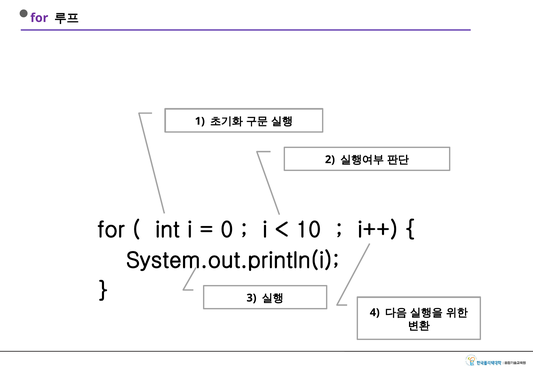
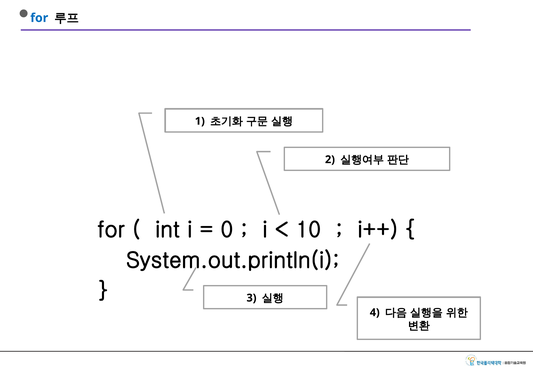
for colour: purple -> blue (39, 18)
